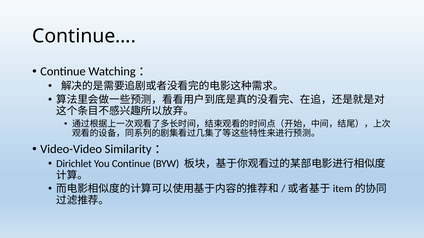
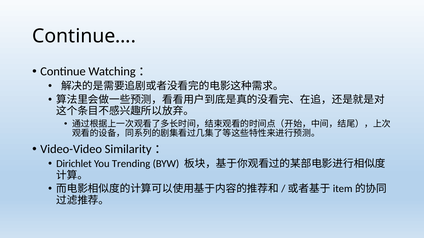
You Continue: Continue -> Trending (131, 164)
